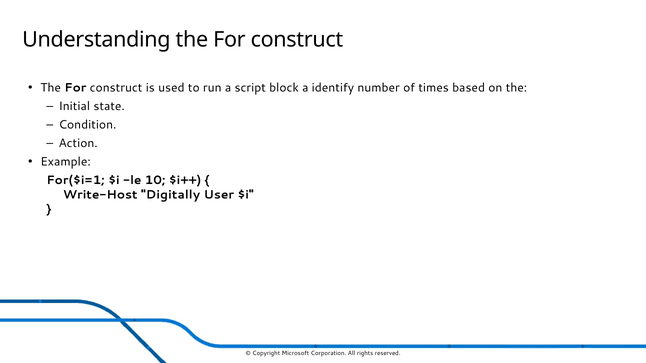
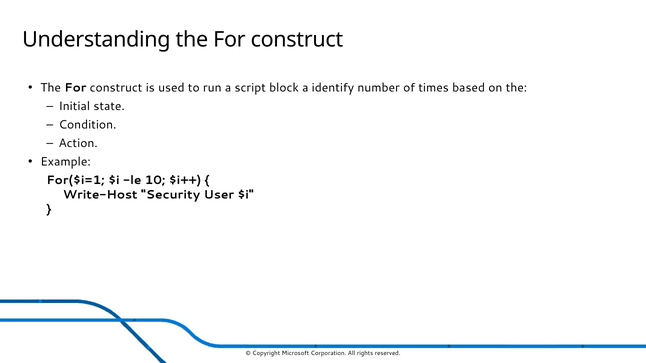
Digitally: Digitally -> Security (171, 195)
